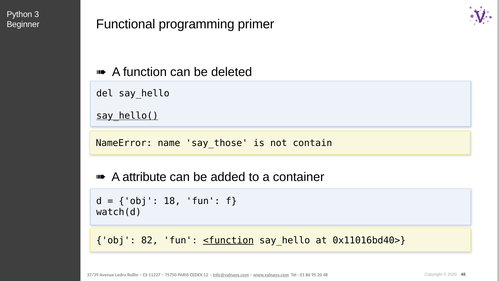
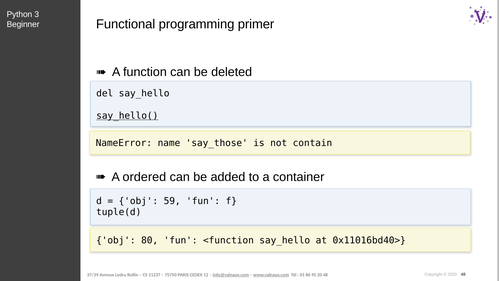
attribute: attribute -> ordered (144, 177)
18: 18 -> 59 (172, 201)
watch(d: watch(d -> tuple(d (119, 212)
82: 82 -> 80 (150, 240)
<function underline: present -> none (228, 240)
